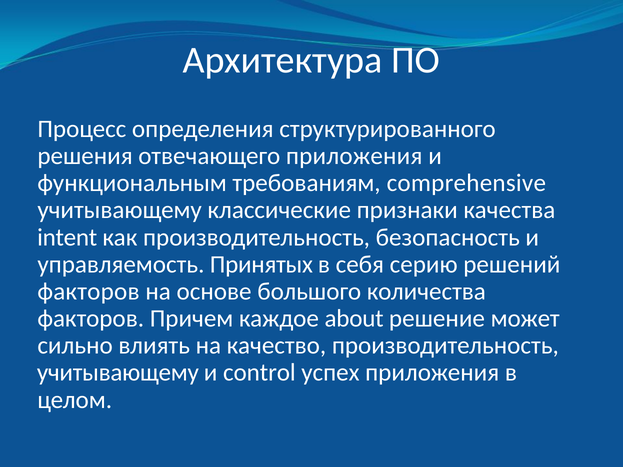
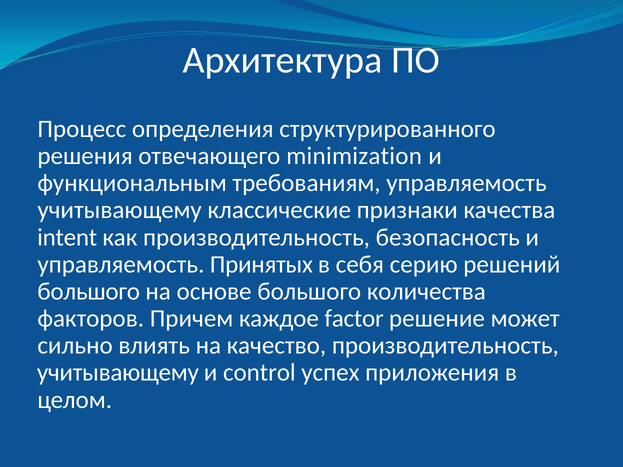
отвечающего приложения: приложения -> minimization (354, 156)
требованиям comprehensive: comprehensive -> управляемость (466, 183)
факторов: факторов -> большого (89, 292)
about: about -> factor (354, 319)
